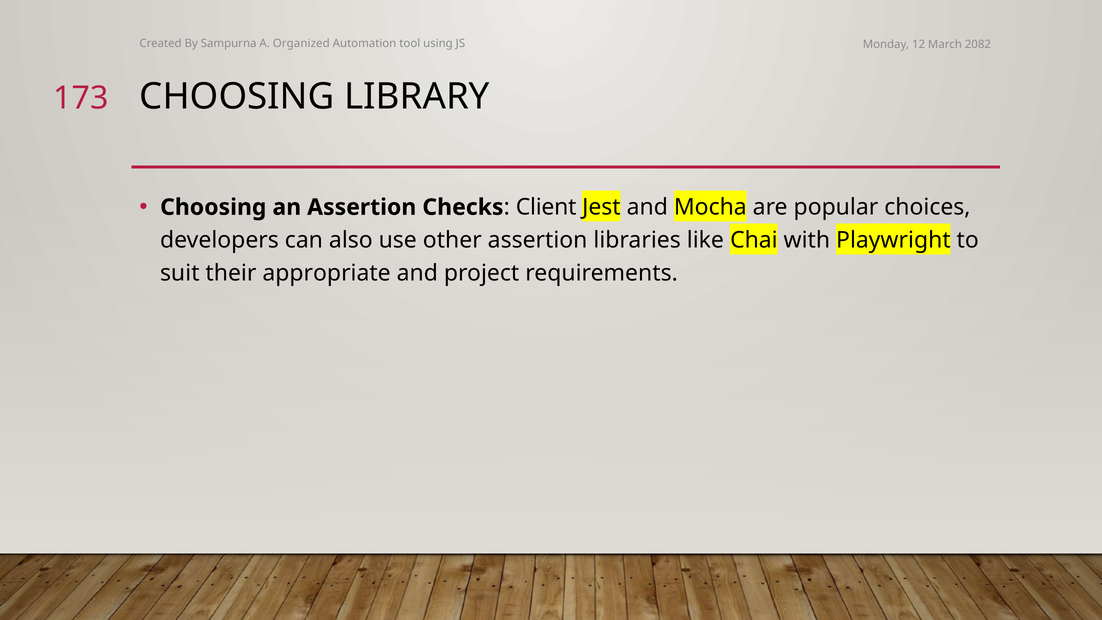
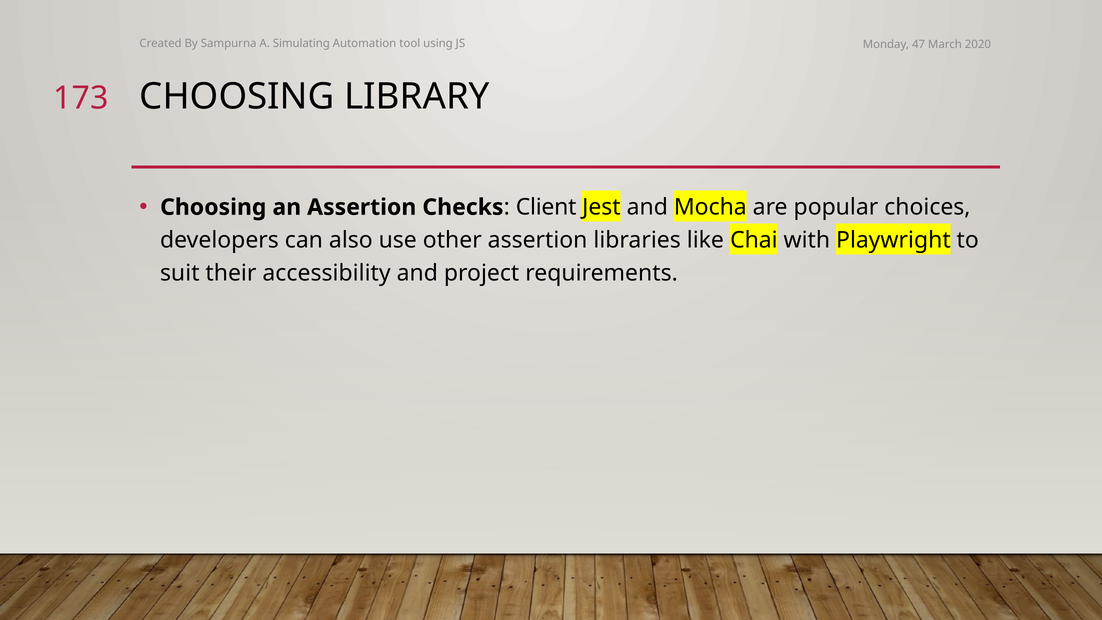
Organized: Organized -> Simulating (301, 44)
12: 12 -> 47 (919, 45)
2082: 2082 -> 2020 (978, 45)
appropriate: appropriate -> accessibility (327, 273)
